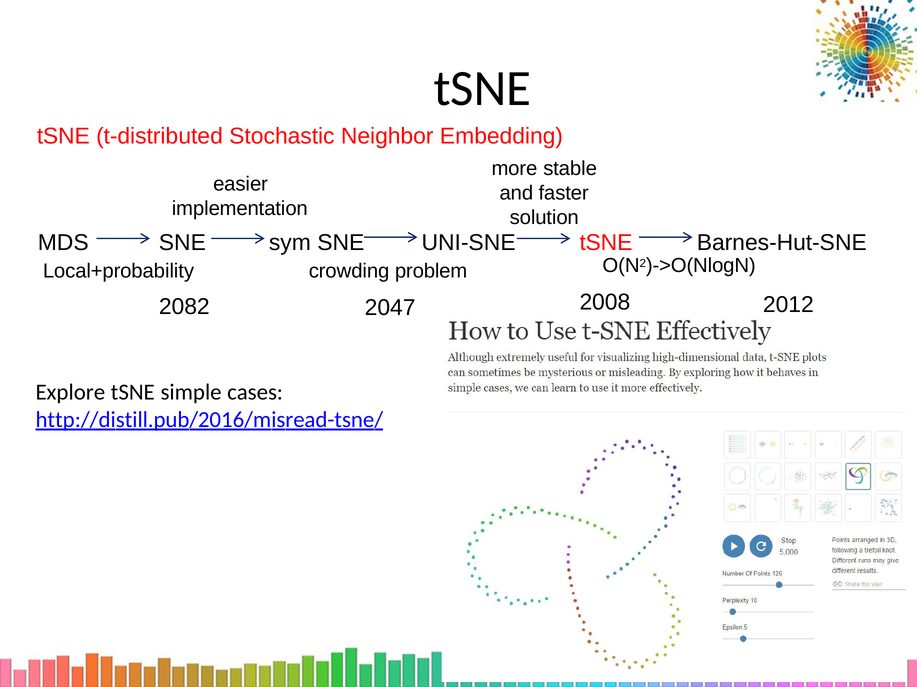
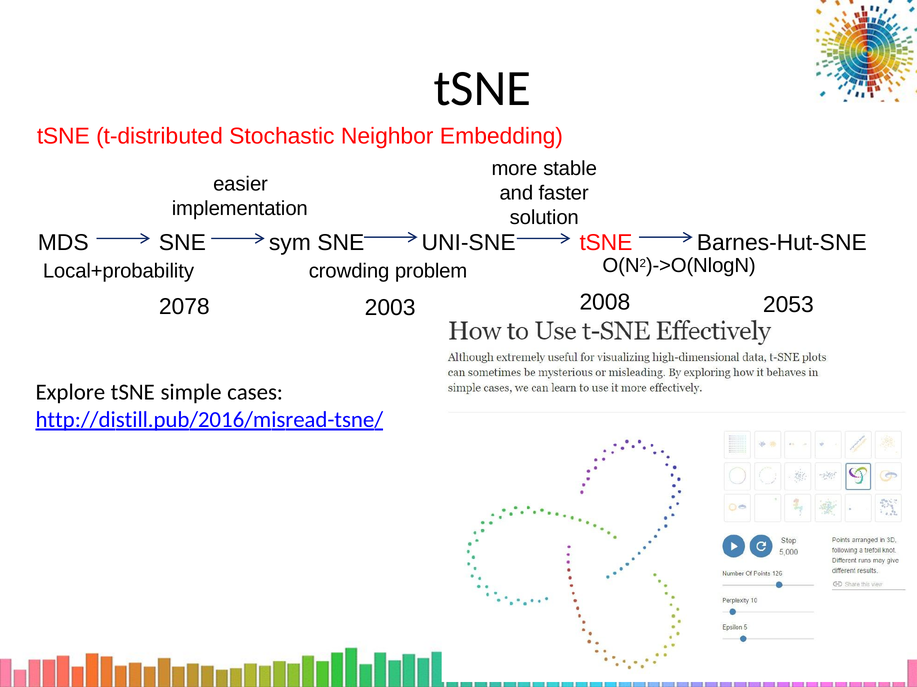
2012: 2012 -> 2053 (788, 305)
2082: 2082 -> 2078 (184, 307)
2047: 2047 -> 2003 (390, 308)
